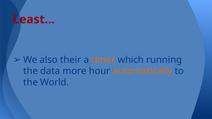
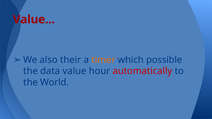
Least: Least -> Value (34, 19)
running: running -> possible (164, 60)
data more: more -> value (74, 71)
automatically colour: orange -> red (142, 71)
